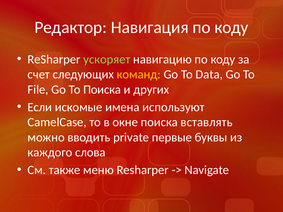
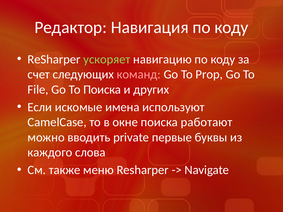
команд colour: yellow -> pink (139, 74)
Data: Data -> Prop (209, 74)
вставлять: вставлять -> работают (207, 122)
